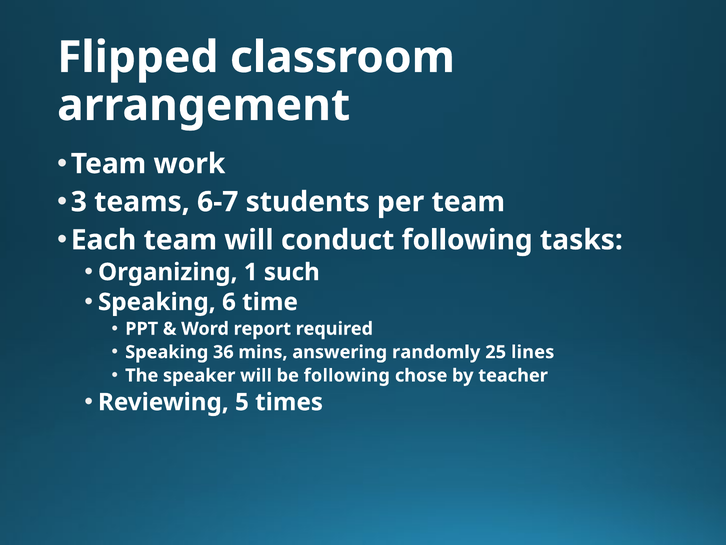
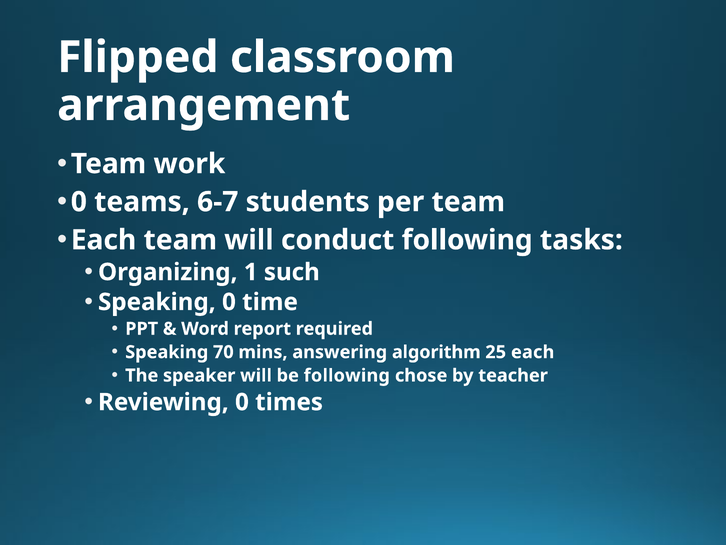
3: 3 -> 0 (79, 202)
Speaking 6: 6 -> 0 (229, 302)
36: 36 -> 70 (223, 352)
randomly: randomly -> algorithm (436, 352)
25 lines: lines -> each (533, 352)
Reviewing 5: 5 -> 0 (242, 402)
